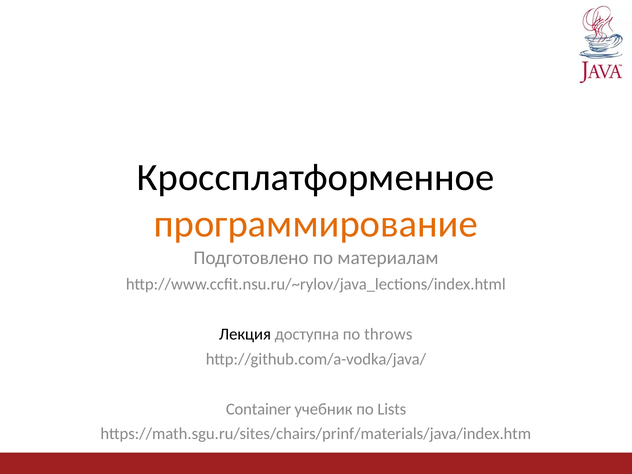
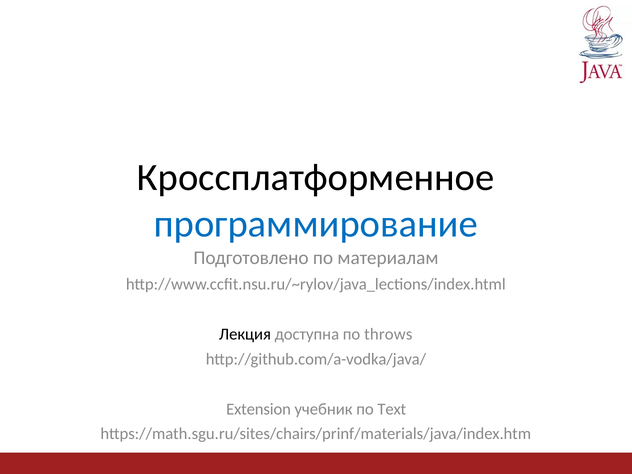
программирование colour: orange -> blue (316, 224)
Container: Container -> Extension (259, 409)
Lists: Lists -> Text (392, 409)
